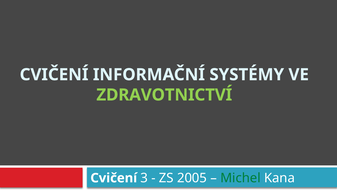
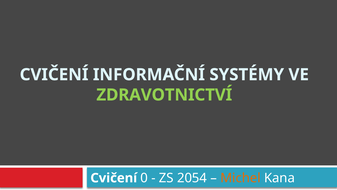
3: 3 -> 0 (144, 178)
2005: 2005 -> 2054 (192, 178)
Michel colour: green -> orange (240, 178)
